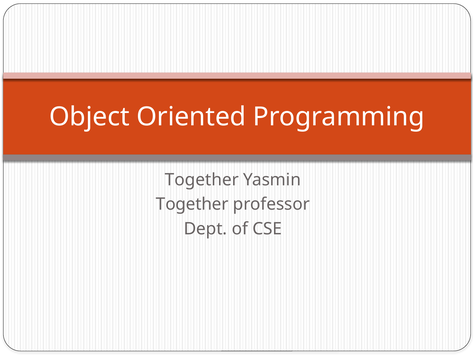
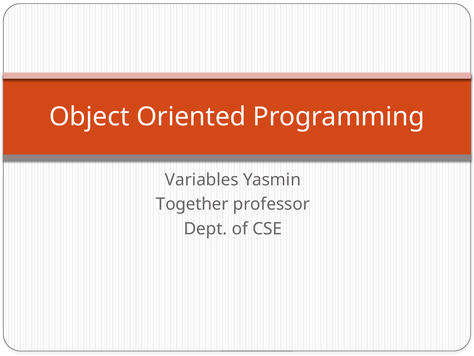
Together: Together -> Variables (202, 180)
